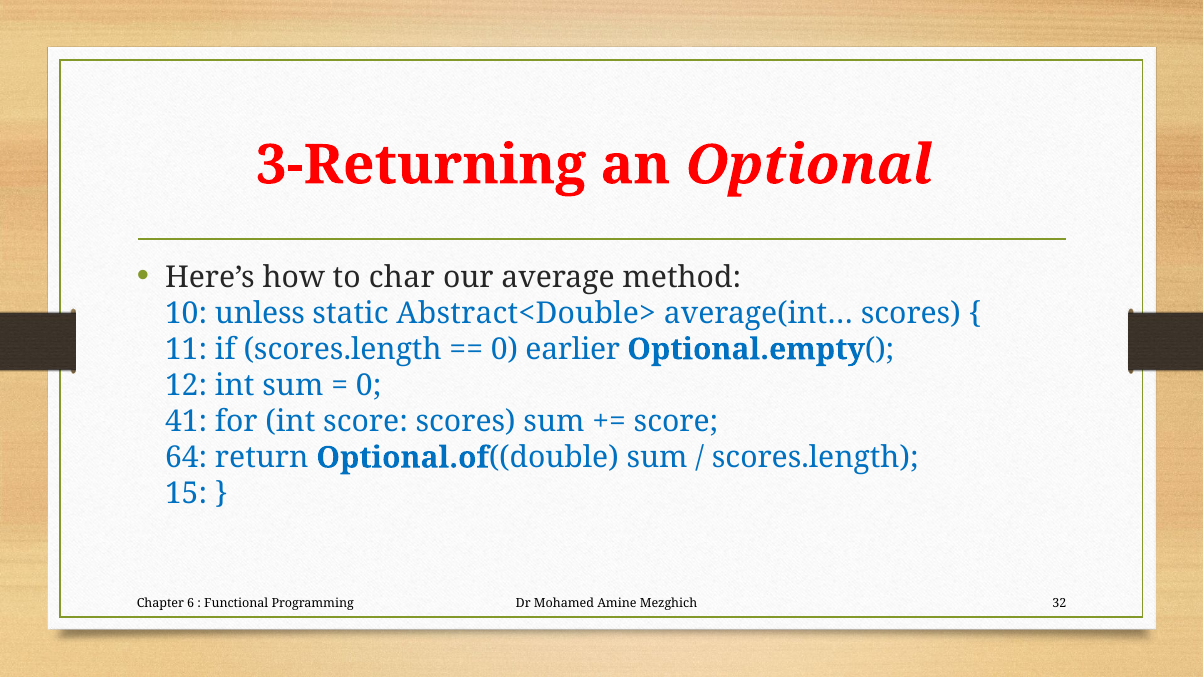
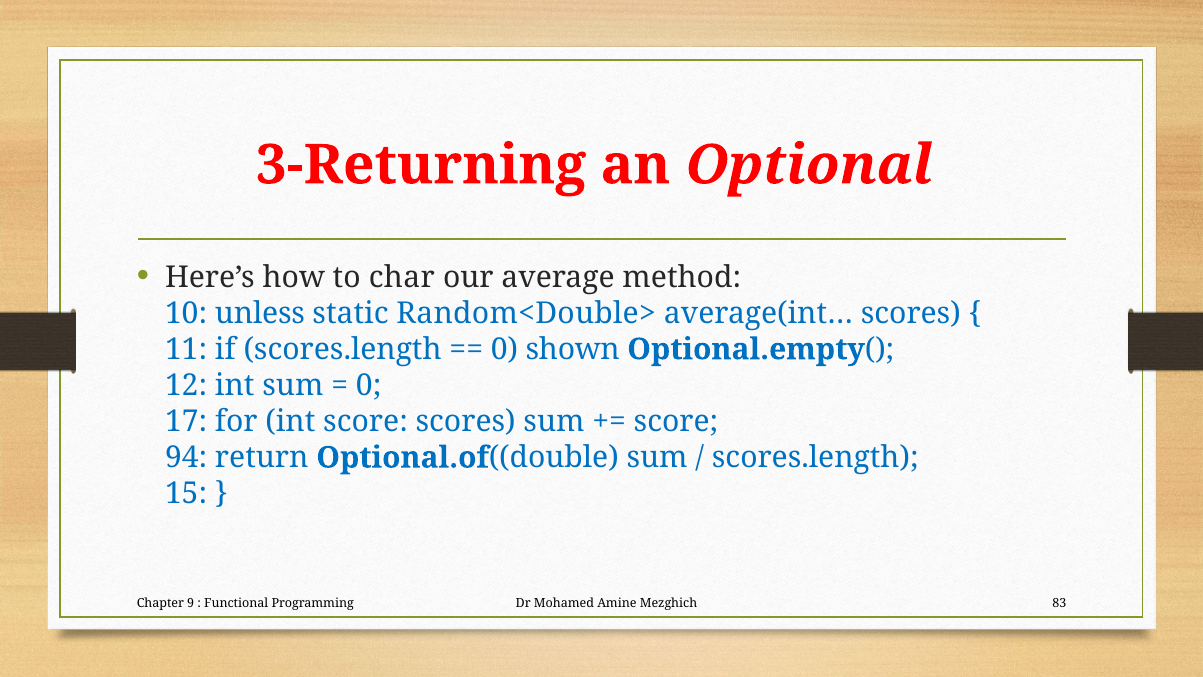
Abstract<Double>: Abstract<Double> -> Random<Double> (526, 313)
earlier: earlier -> shown (573, 349)
41: 41 -> 17 (186, 421)
64: 64 -> 94 (186, 457)
6: 6 -> 9 (191, 603)
32: 32 -> 83 (1059, 603)
